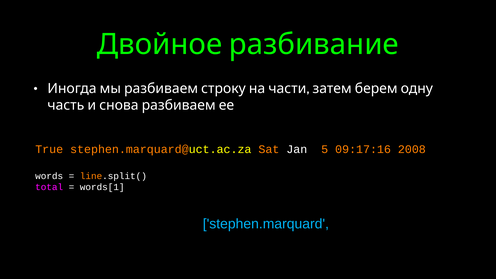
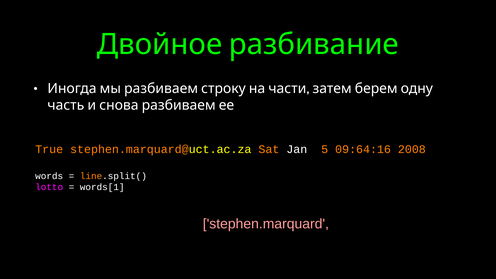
09:17:16: 09:17:16 -> 09:64:16 (363, 149)
total: total -> lotto (49, 187)
stephen.marquard colour: light blue -> pink (266, 224)
